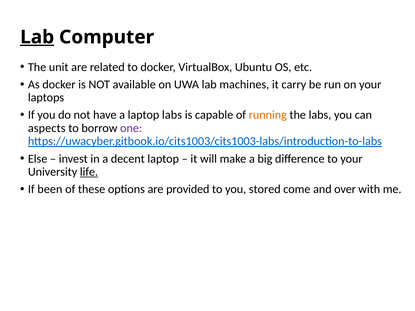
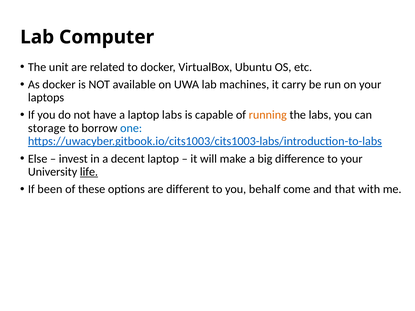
Lab underline: present -> none (37, 37)
aspects: aspects -> storage (47, 128)
one colour: purple -> blue (131, 128)
provided: provided -> different (188, 189)
stored: stored -> behalf (265, 189)
over: over -> that (345, 189)
